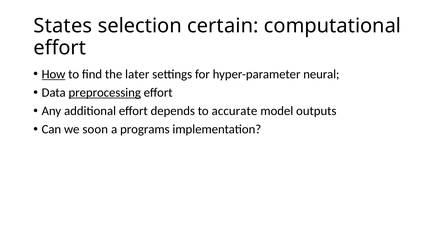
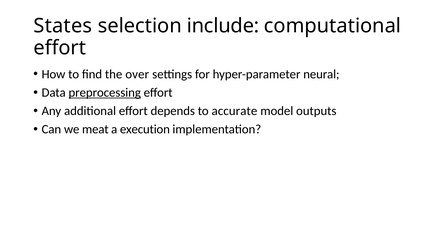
certain: certain -> include (223, 26)
How underline: present -> none (53, 74)
later: later -> over (137, 74)
soon: soon -> meat (95, 129)
programs: programs -> execution (145, 129)
